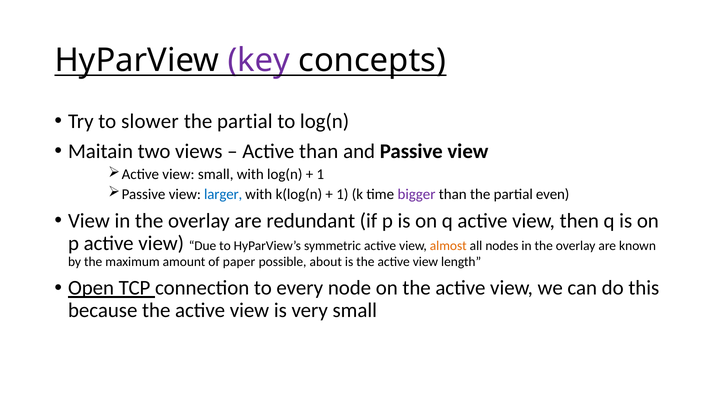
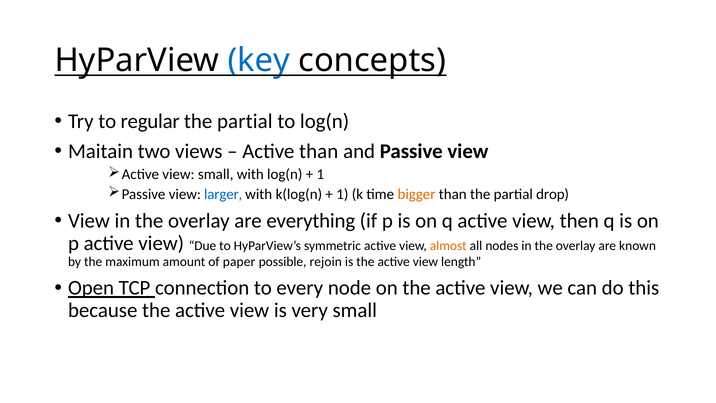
key colour: purple -> blue (259, 60)
slower: slower -> regular (150, 121)
bigger colour: purple -> orange (417, 194)
even: even -> drop (553, 194)
redundant: redundant -> everything (311, 221)
about: about -> rejoin (326, 262)
